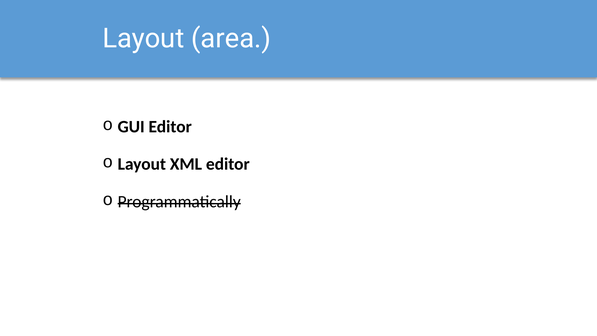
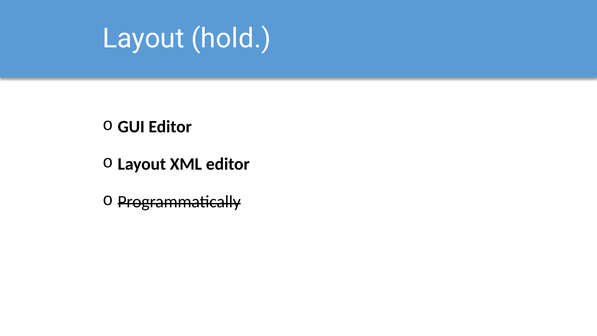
area: area -> hold (231, 38)
